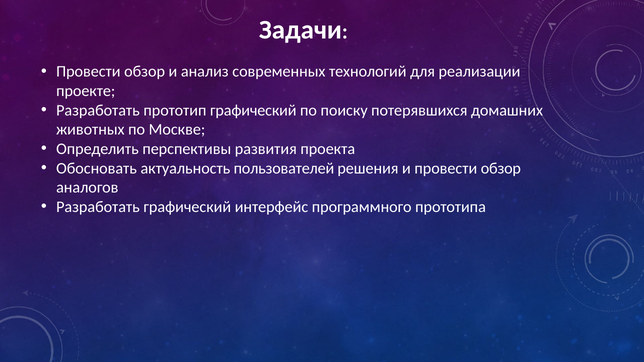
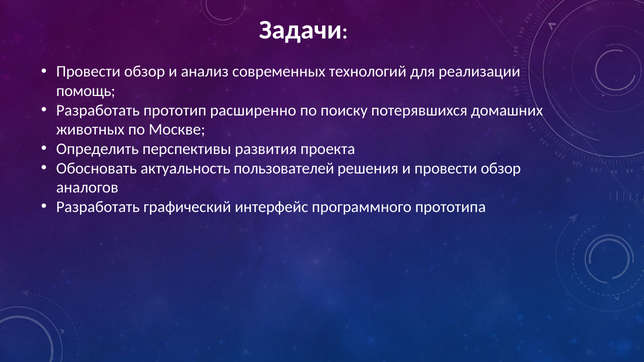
проекте: проекте -> помощь (86, 91)
прототип графический: графический -> расширенно (253, 110)
